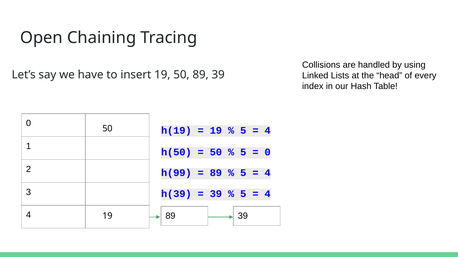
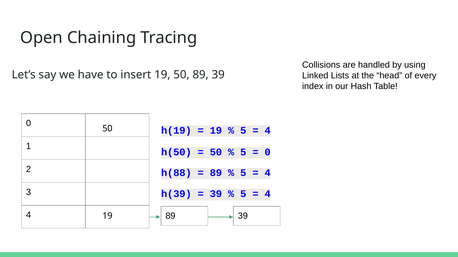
h(99: h(99 -> h(88 (176, 173)
